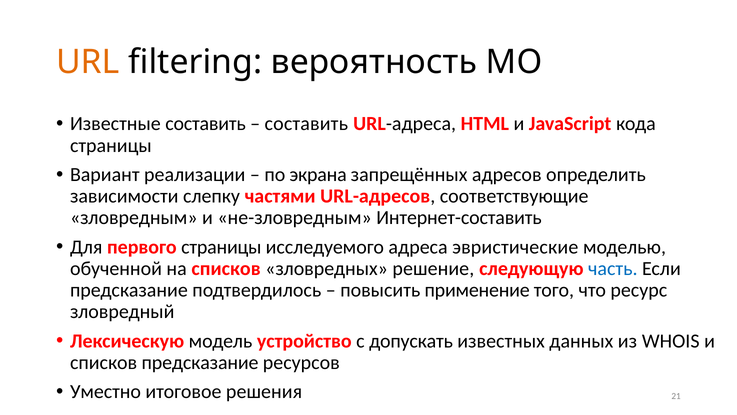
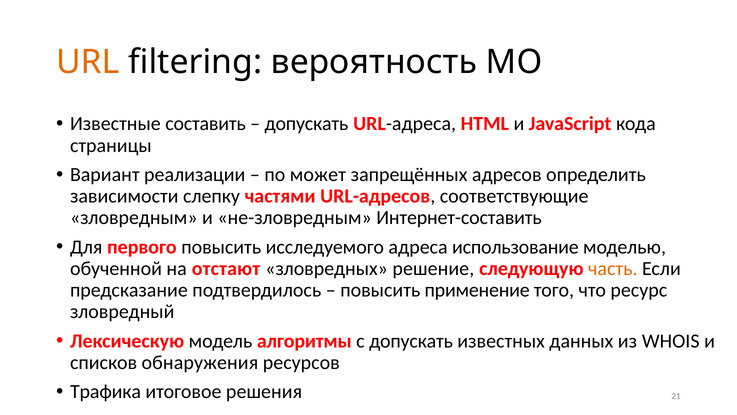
составить: составить -> допускать (306, 124)
экрана: экрана -> может (318, 175)
первого страницы: страницы -> повысить (221, 247)
эвристические: эвристические -> использование (515, 247)
на списков: списков -> отстают (226, 268)
часть colour: blue -> orange (613, 268)
устройство: устройство -> алгоритмы (304, 341)
списков предсказание: предсказание -> обнаружения (200, 362)
Уместно: Уместно -> Трафика (106, 391)
